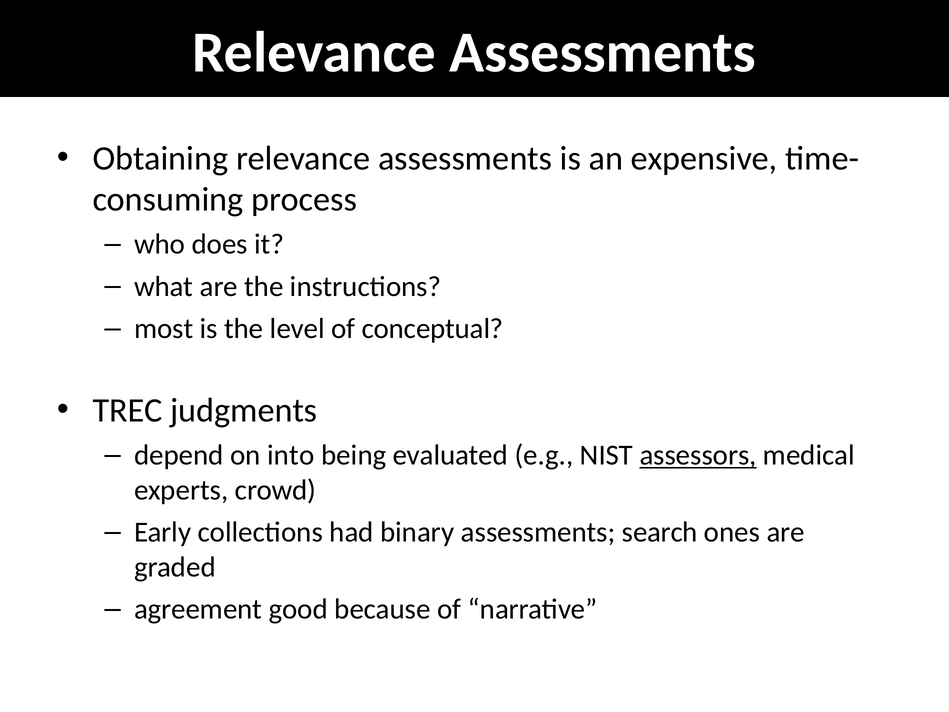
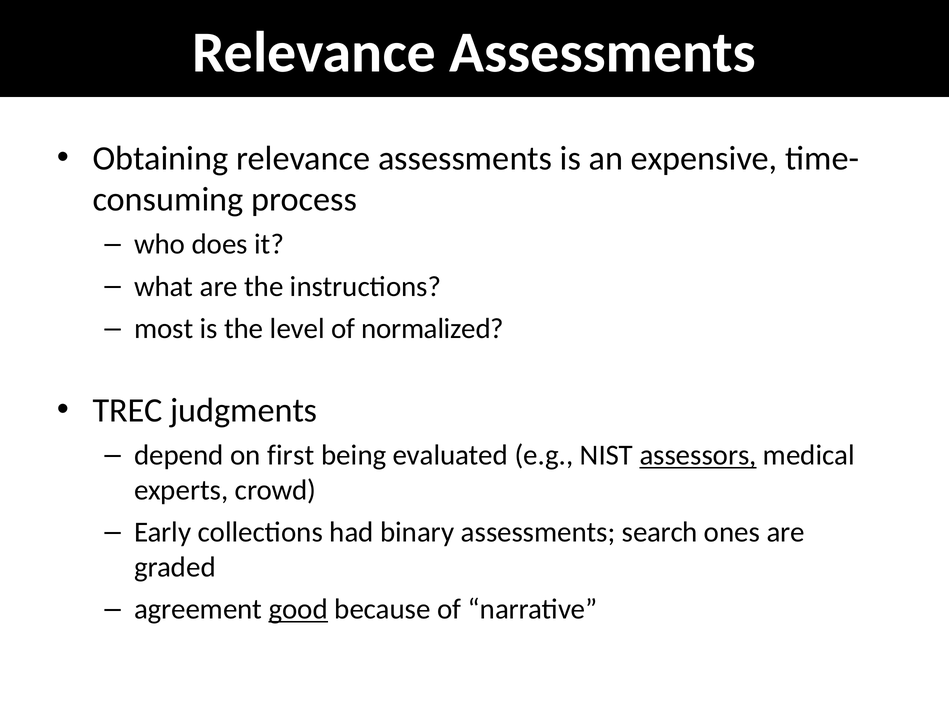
conceptual: conceptual -> normalized (433, 329)
into: into -> first (291, 455)
good underline: none -> present (298, 609)
